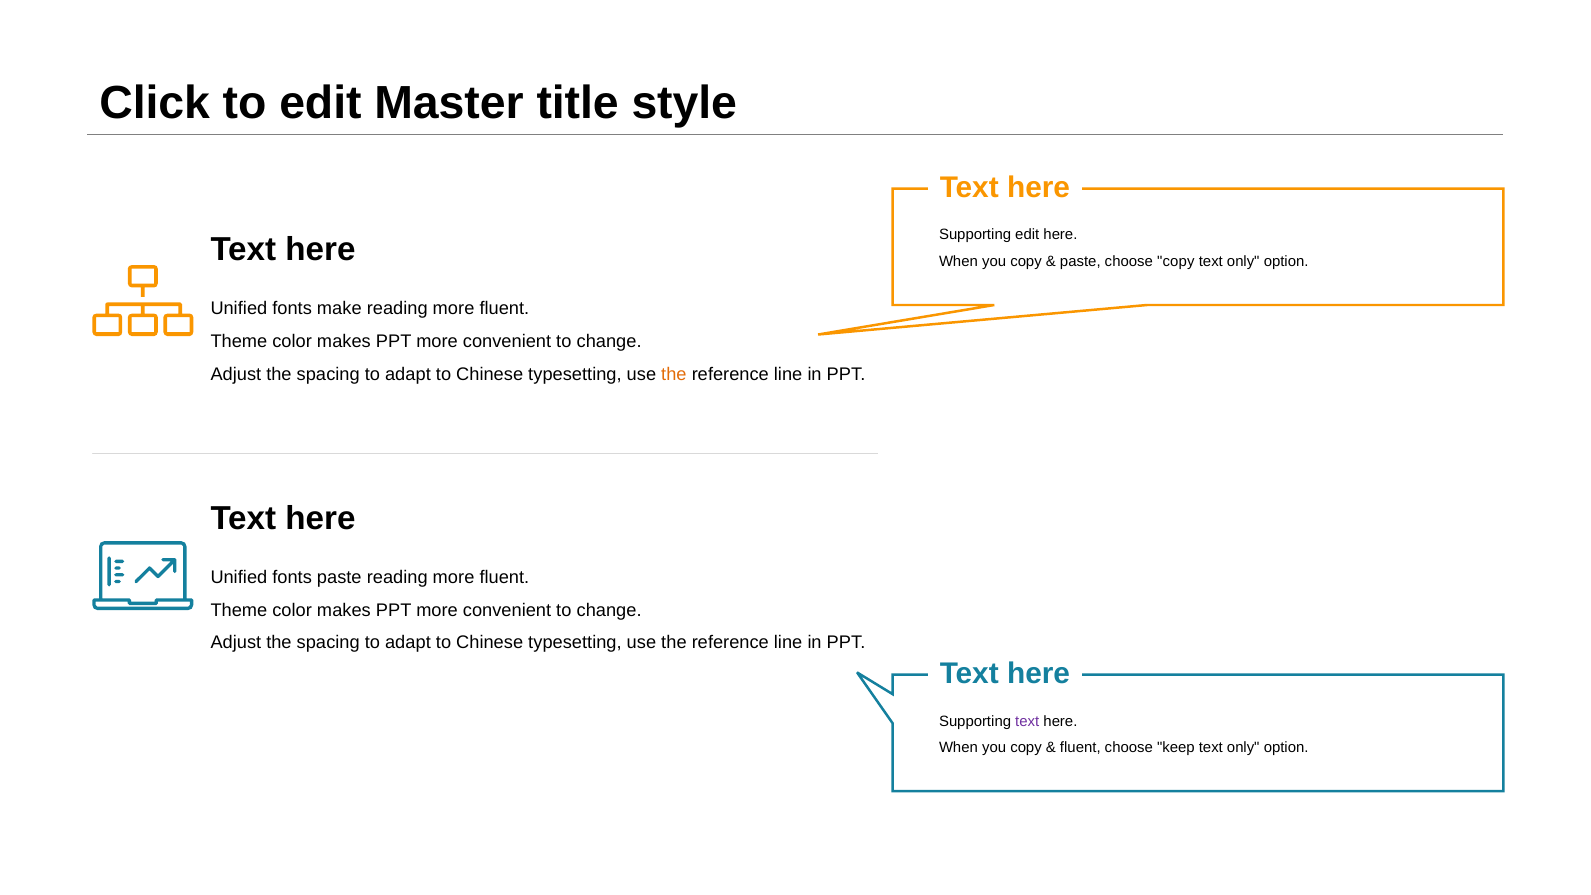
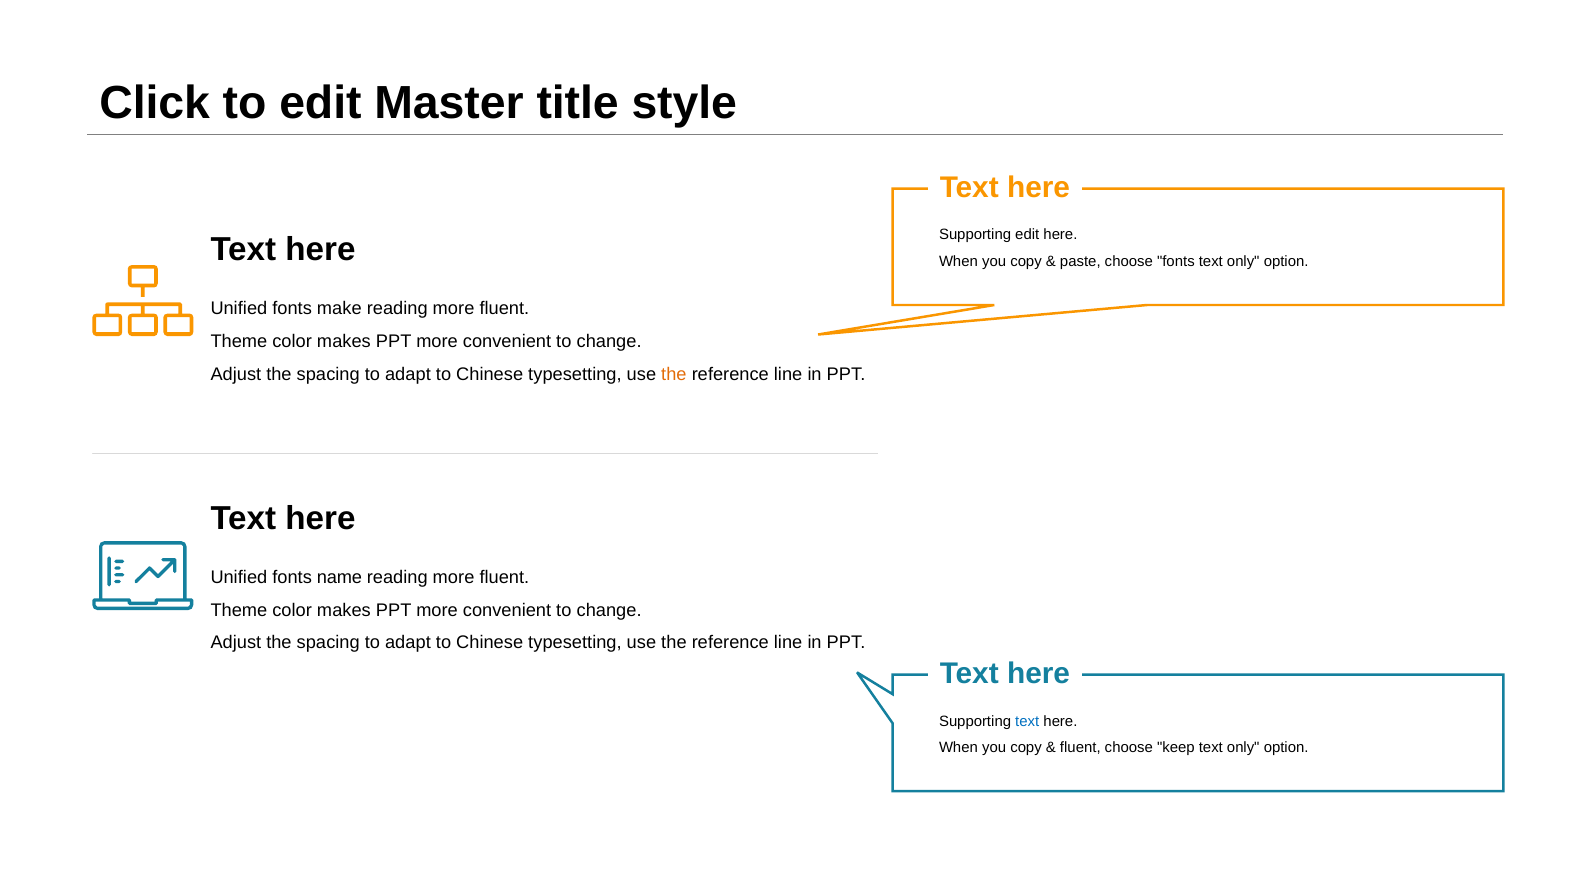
choose copy: copy -> fonts (1176, 262)
fonts paste: paste -> name (339, 577)
text colour: purple -> blue (1027, 721)
